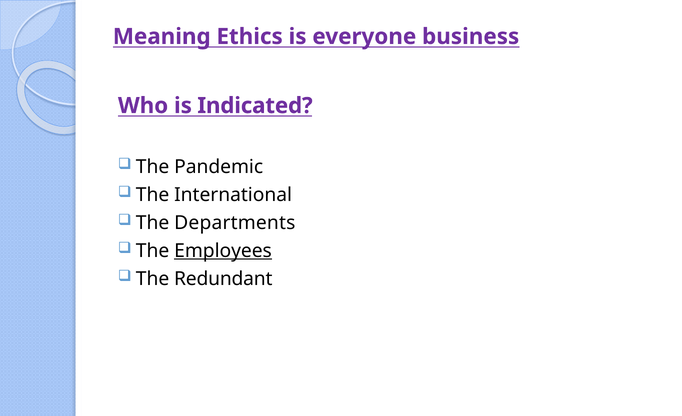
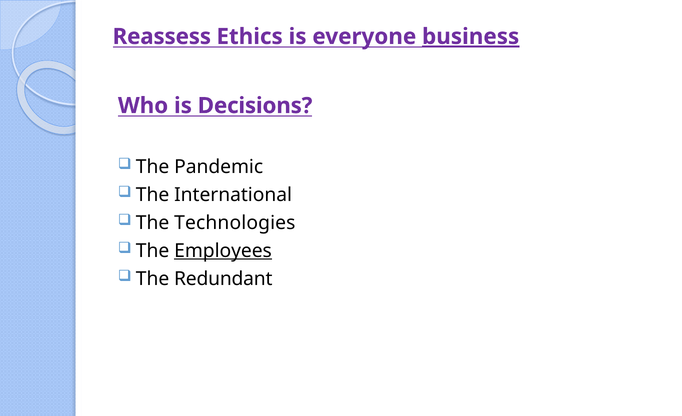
Meaning: Meaning -> Reassess (162, 37)
business underline: none -> present (471, 37)
Indicated: Indicated -> Decisions (255, 106)
Departments: Departments -> Technologies (235, 223)
